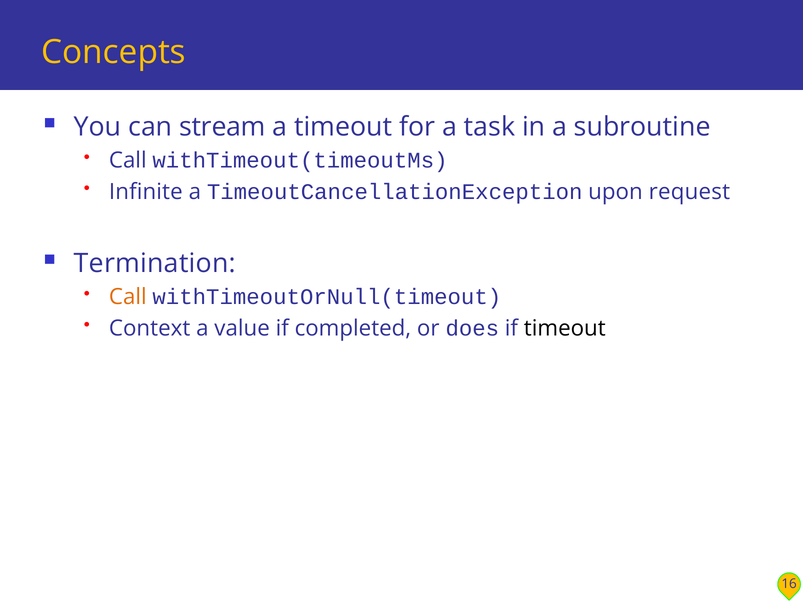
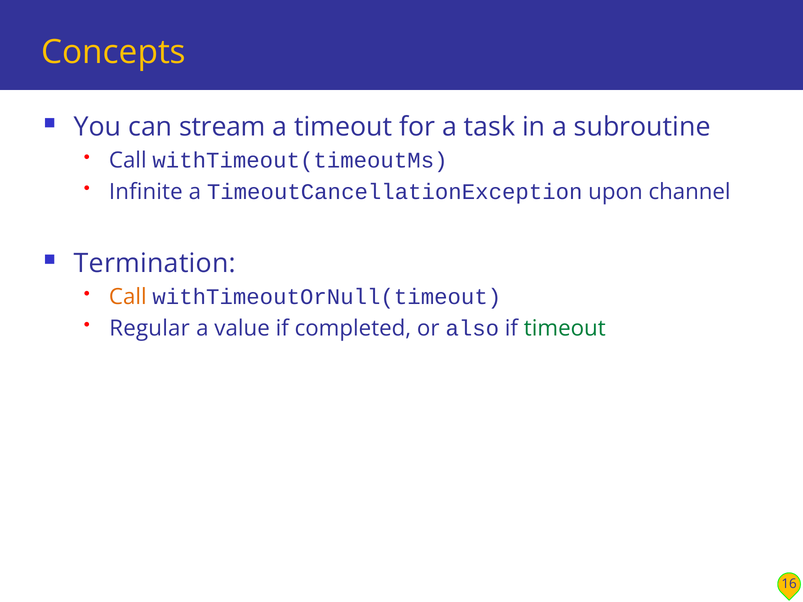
request: request -> channel (690, 192)
Context: Context -> Regular (150, 328)
does: does -> also (472, 328)
timeout colour: black -> green (565, 328)
